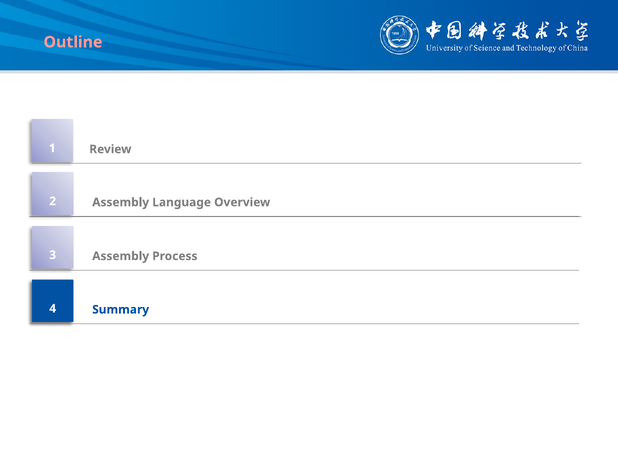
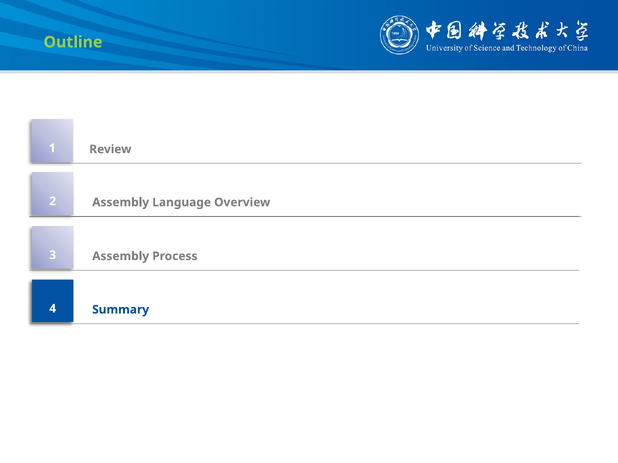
Outline colour: pink -> light green (73, 42)
